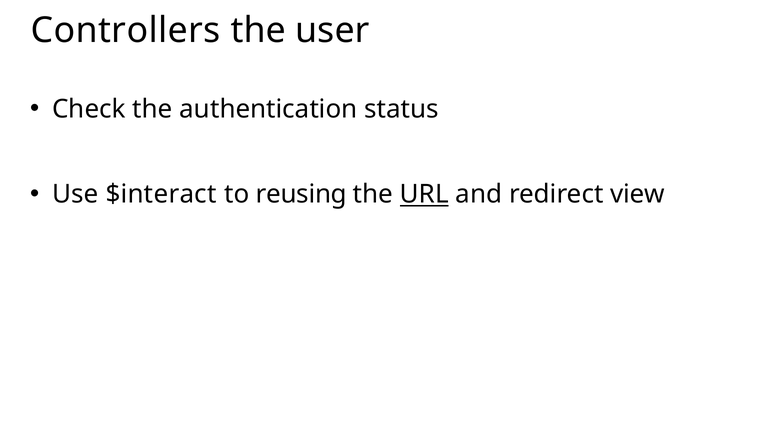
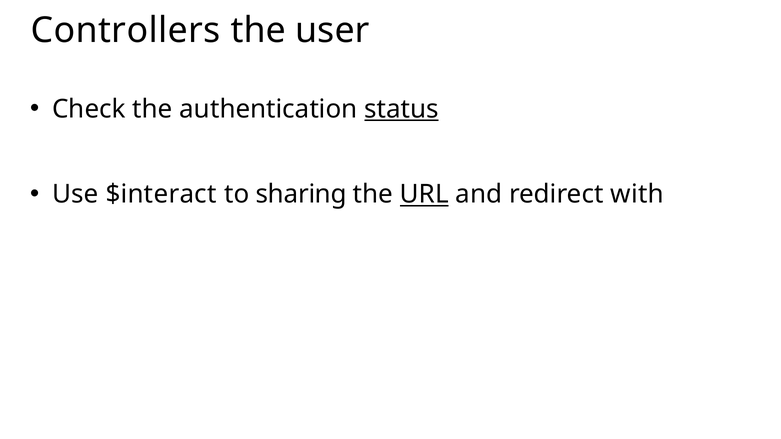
status underline: none -> present (402, 109)
reusing: reusing -> sharing (301, 195)
view: view -> with (637, 195)
